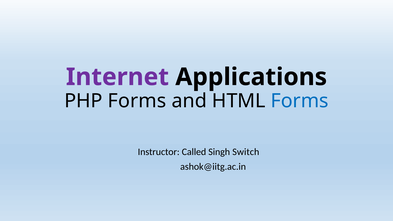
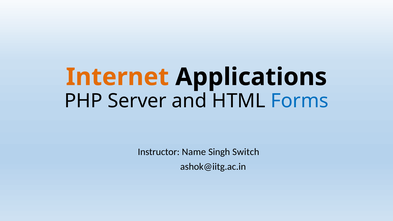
Internet colour: purple -> orange (117, 77)
PHP Forms: Forms -> Server (137, 101)
Called: Called -> Name (194, 152)
